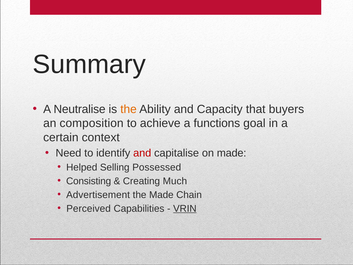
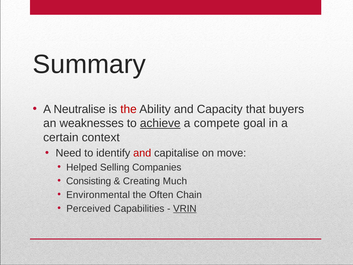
the colour: orange -> red (129, 109)
composition: composition -> weaknesses (92, 123)
achieve underline: none -> present (160, 123)
functions: functions -> compete (217, 123)
on made: made -> move (232, 153)
Possessed: Possessed -> Companies (157, 167)
Advertisement: Advertisement -> Environmental (98, 195)
the Made: Made -> Often (161, 195)
